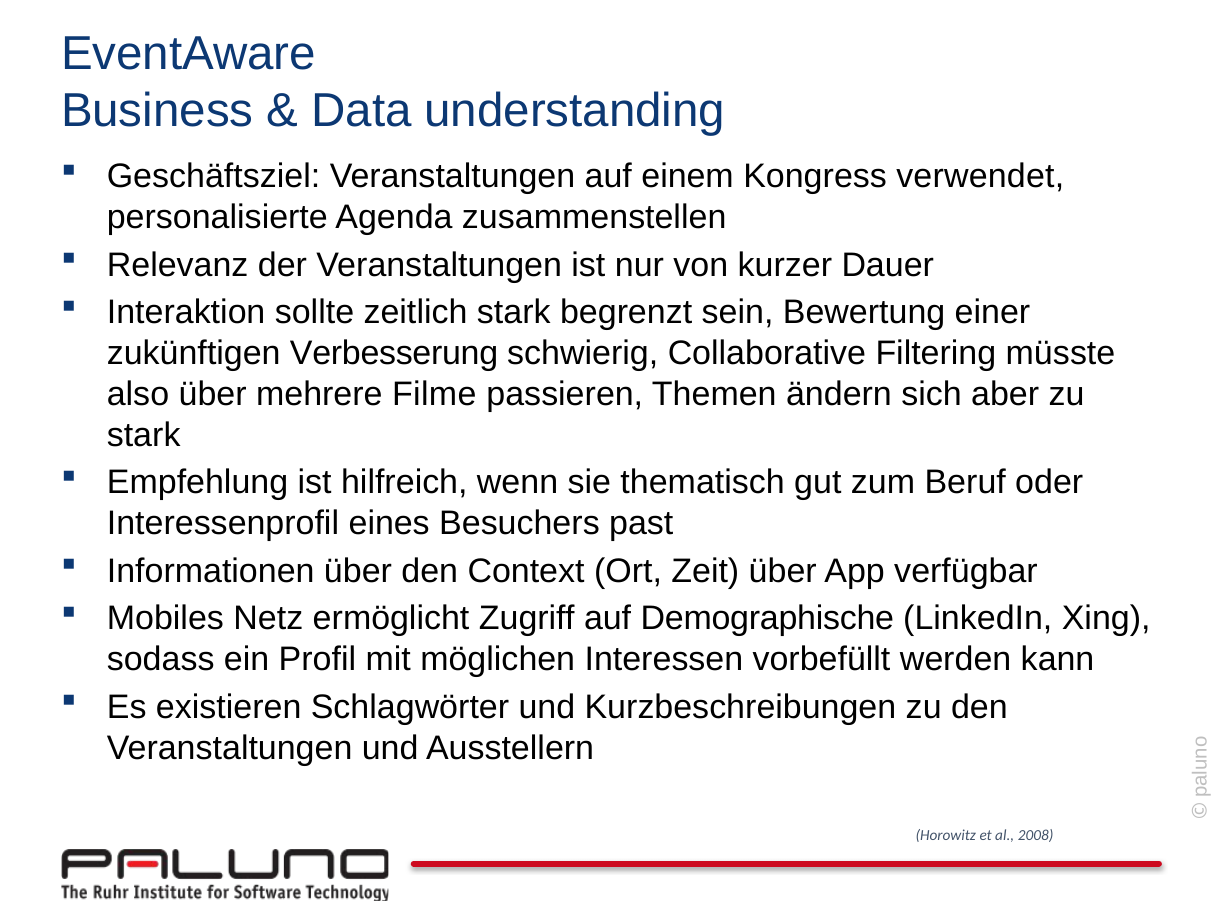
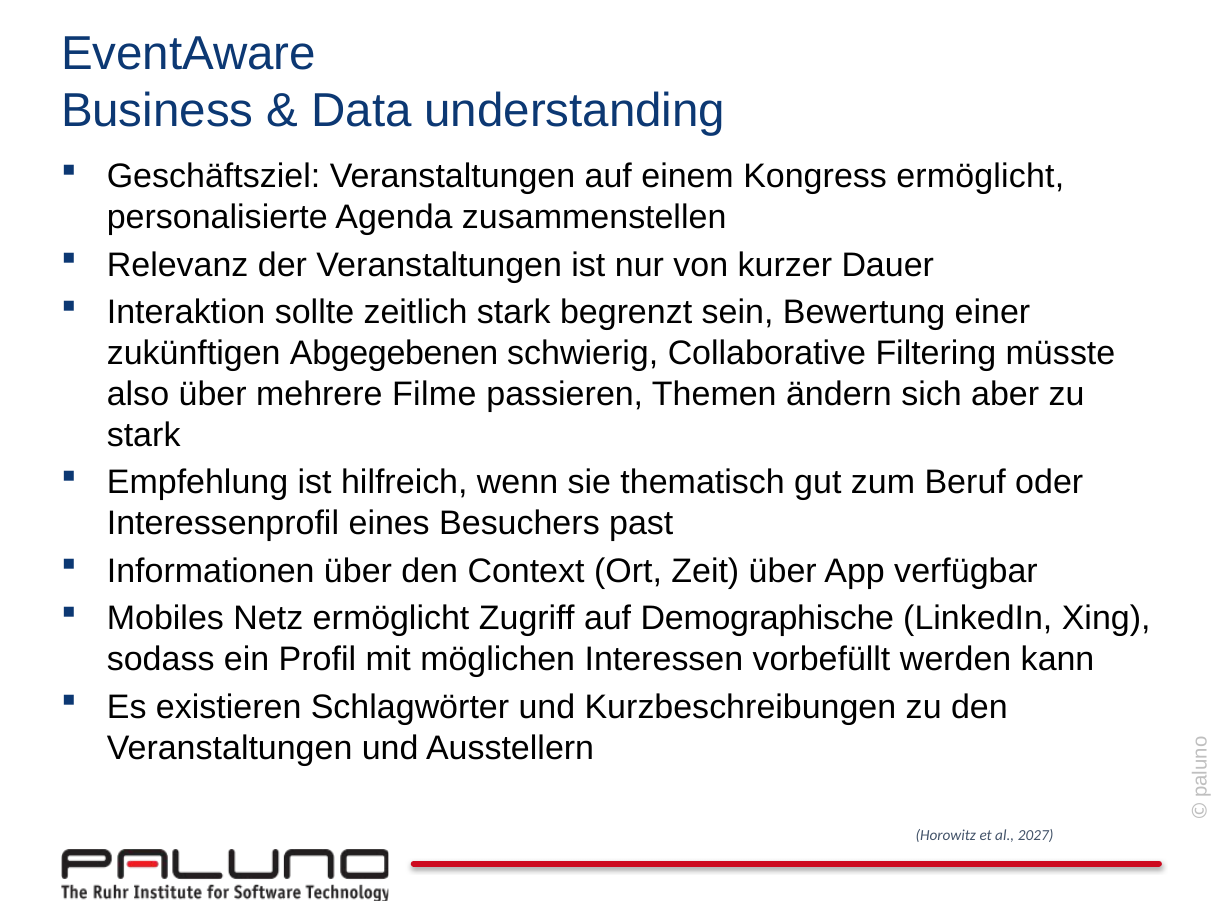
Kongress verwendet: verwendet -> ermöglicht (980, 177)
Verbesserung: Verbesserung -> Abgegebenen (394, 353)
2008: 2008 -> 2027 (1036, 835)
